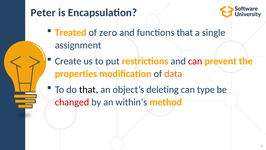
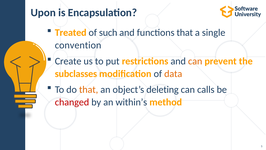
Peter: Peter -> Upon (43, 13)
zero: zero -> such (108, 33)
assignment: assignment -> convention (78, 45)
can colour: red -> orange (195, 61)
properties: properties -> subclasses (76, 74)
that colour: black -> orange (89, 89)
type: type -> calls (206, 89)
